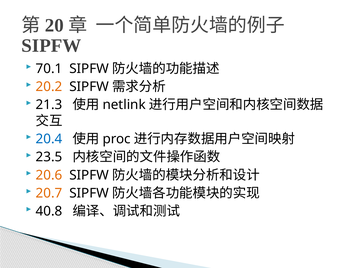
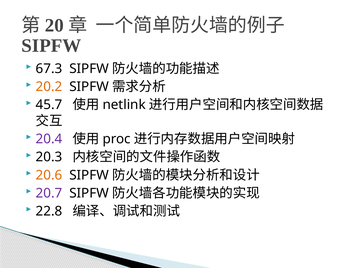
70.1: 70.1 -> 67.3 (49, 69)
21.3: 21.3 -> 45.7 (49, 105)
20.4 colour: blue -> purple (49, 139)
23.5: 23.5 -> 20.3 (49, 157)
20.7 colour: orange -> purple (49, 194)
40.8: 40.8 -> 22.8 (49, 212)
